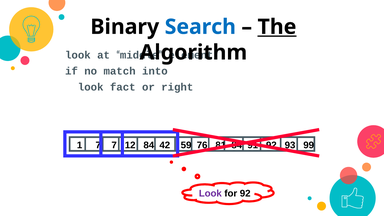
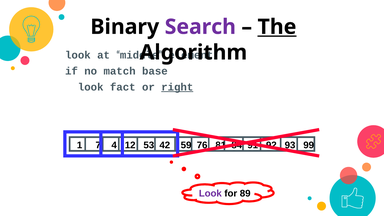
Search colour: blue -> purple (200, 27)
into: into -> base (155, 71)
right underline: none -> present (177, 87)
7: 7 -> 4 (114, 145)
12 84: 84 -> 53 (149, 145)
for 92: 92 -> 89 (245, 193)
